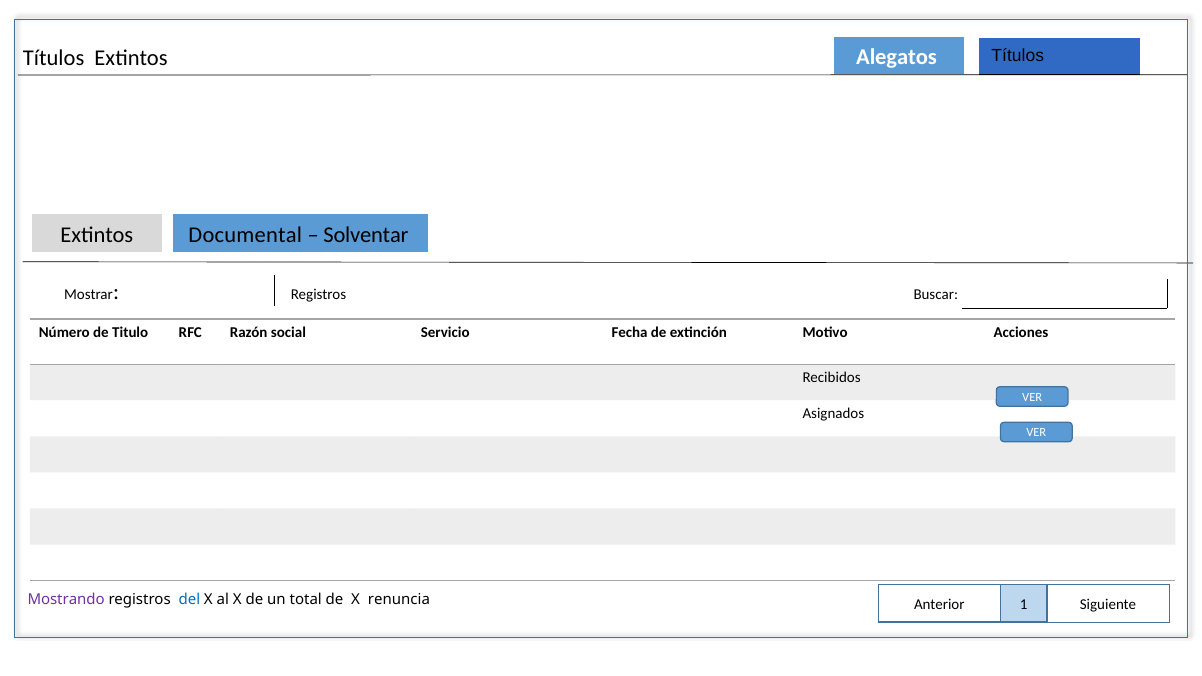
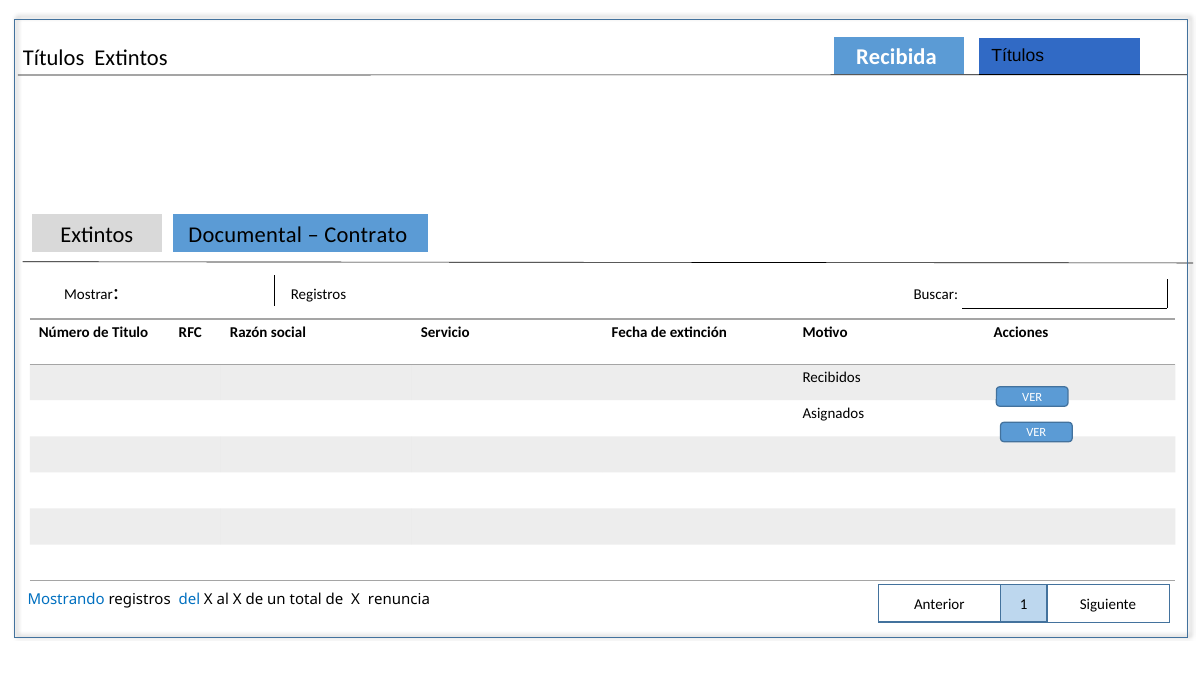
Alegatos: Alegatos -> Recibida (896, 57)
Solventar: Solventar -> Contrato (366, 235)
Mostrando colour: purple -> blue (66, 599)
